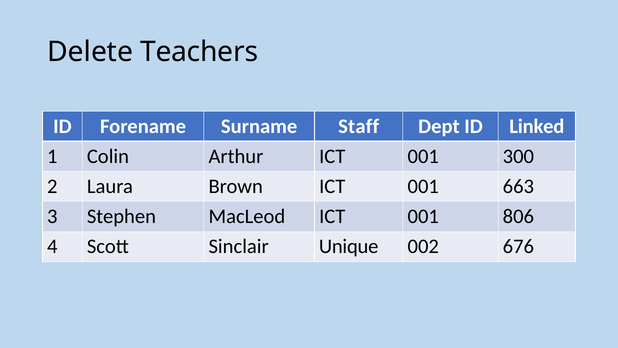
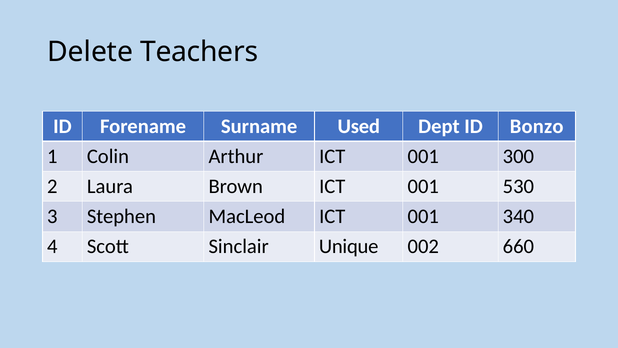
Staff: Staff -> Used (359, 126)
Linked: Linked -> Bonzo (537, 126)
663: 663 -> 530 (518, 186)
806: 806 -> 340 (518, 216)
676: 676 -> 660 (518, 246)
